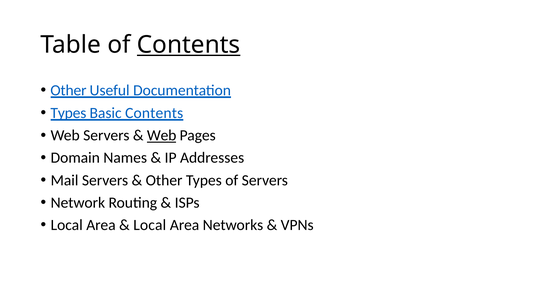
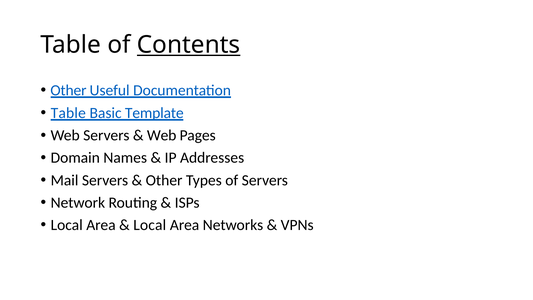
Types: Types -> Table (68, 113)
Basic Contents: Contents -> Template (154, 113)
Web underline: present -> none (162, 135)
